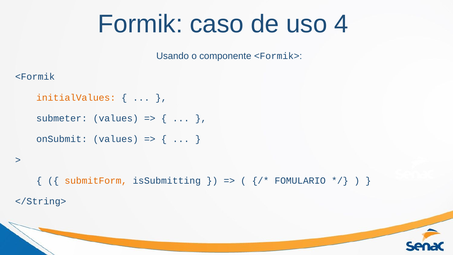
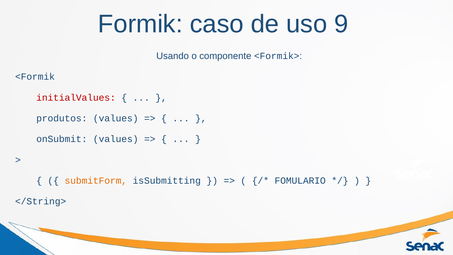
4: 4 -> 9 (341, 24)
initialValues colour: orange -> red (76, 97)
submeter: submeter -> produtos (62, 118)
